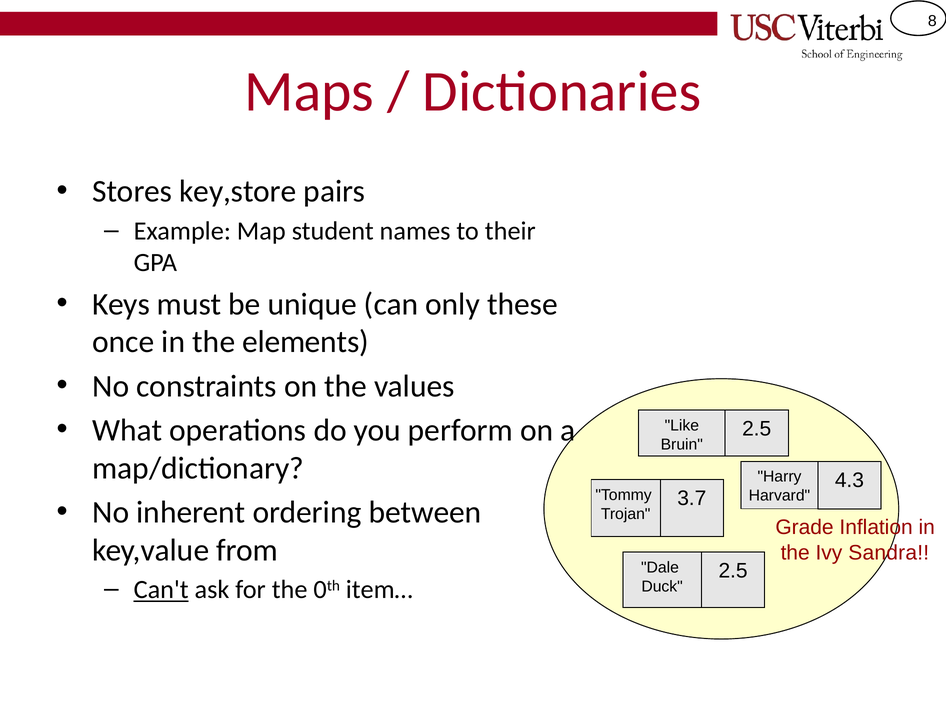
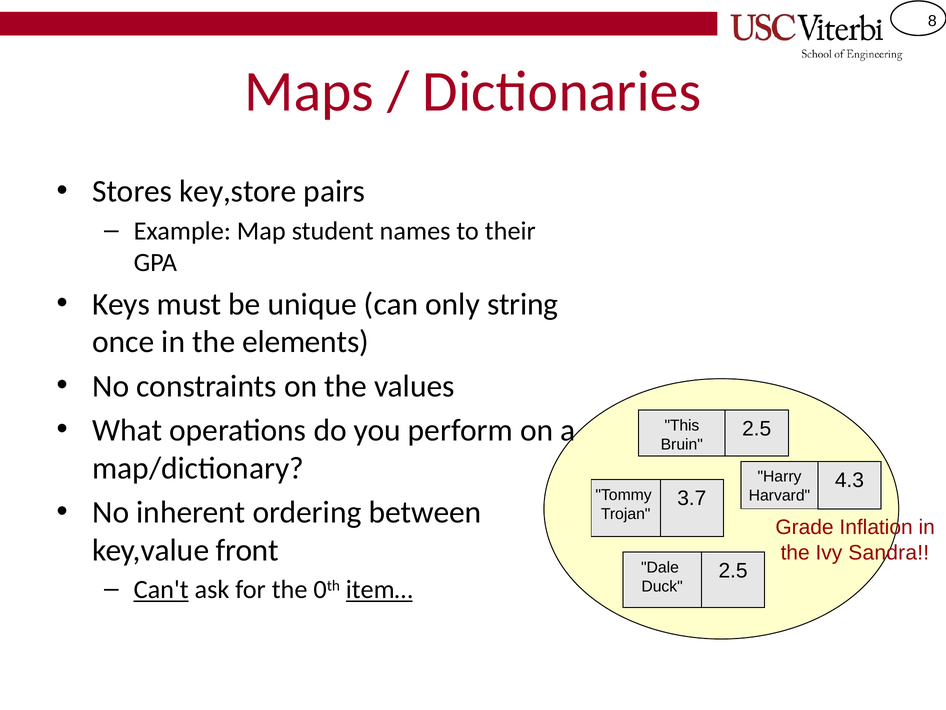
these: these -> string (523, 304)
Like: Like -> This (682, 425)
from: from -> front (247, 550)
item… underline: none -> present (379, 589)
